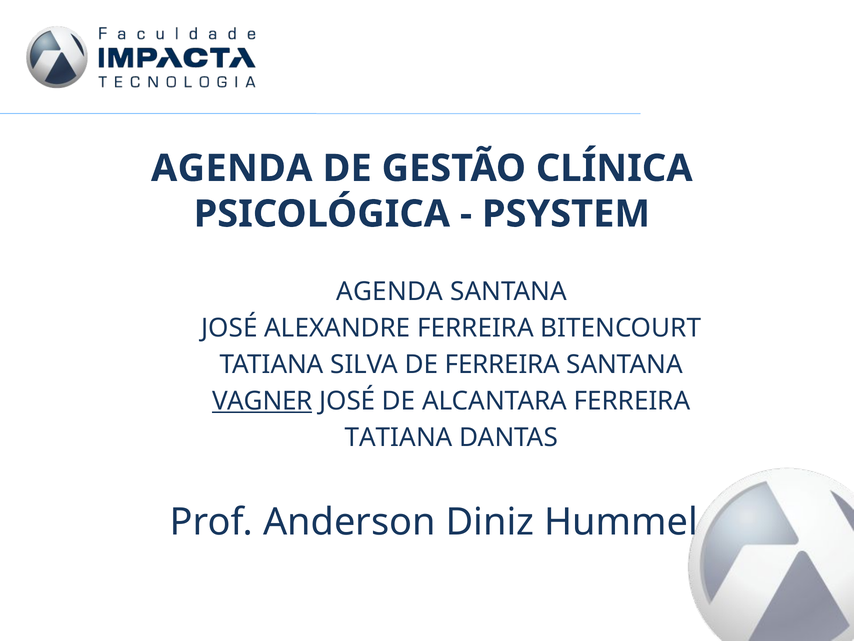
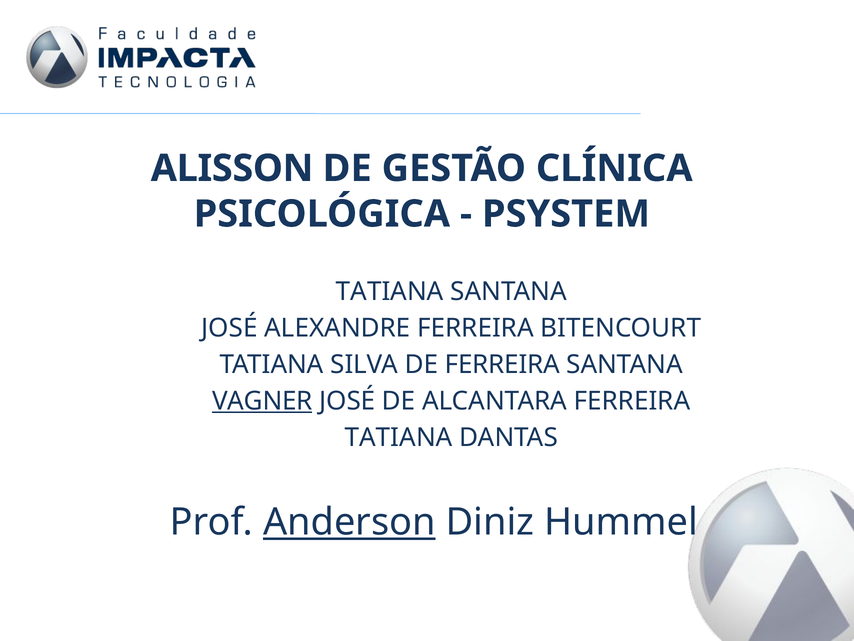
AGENDA: AGENDA -> ALISSON (232, 168)
AGENDA: AGENDA -> TATIANA (390, 291)
Anderson underline: none -> present (349, 522)
